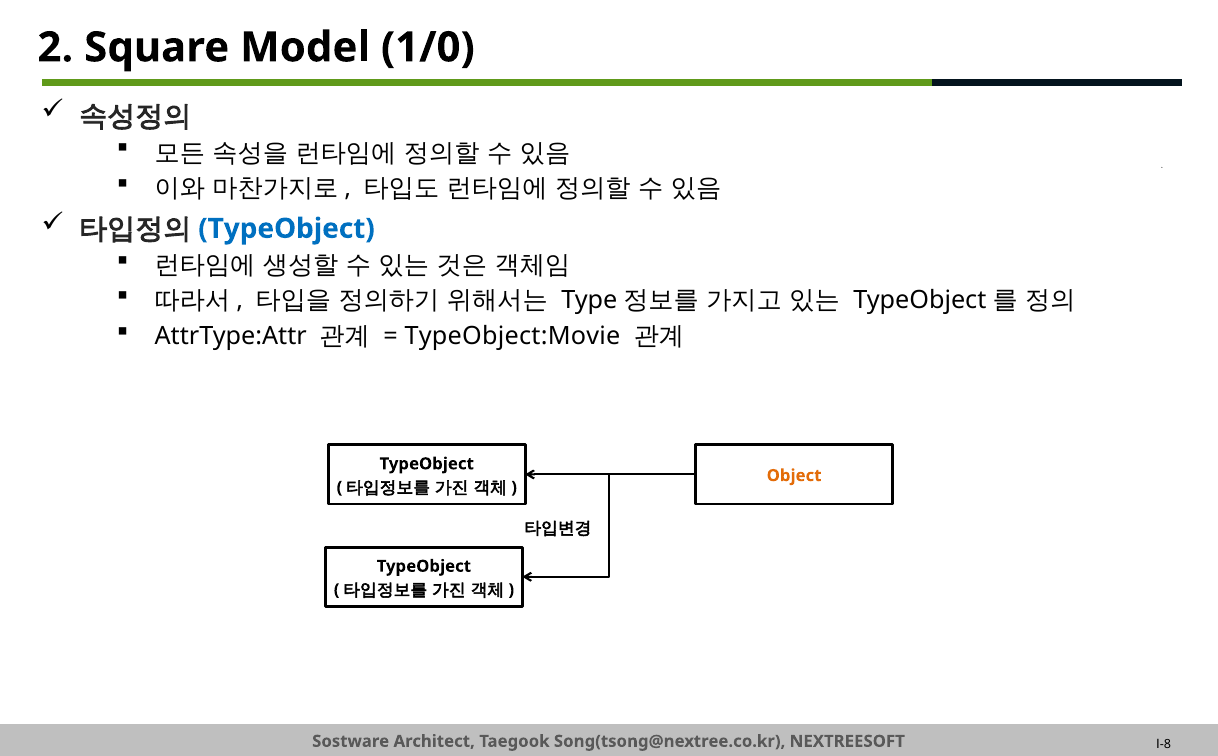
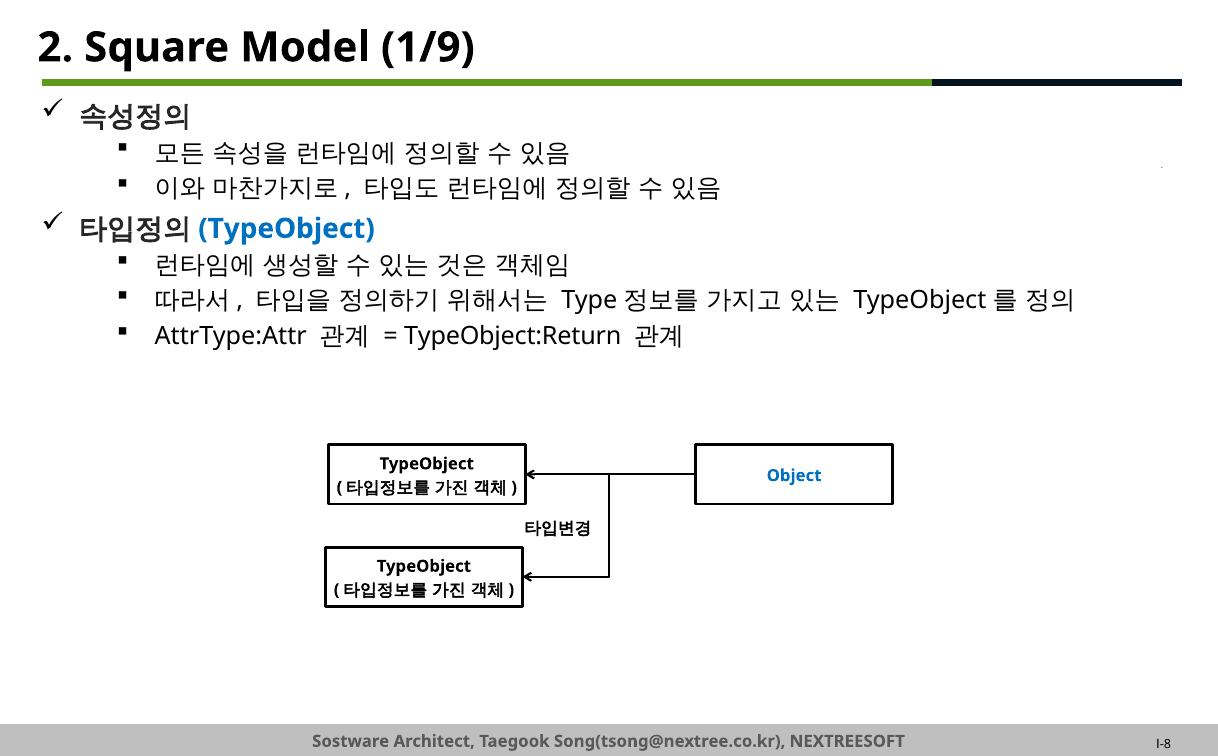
1/0: 1/0 -> 1/9 (428, 48)
TypeObject:Movie: TypeObject:Movie -> TypeObject:Return (513, 336)
Object colour: orange -> blue (794, 476)
